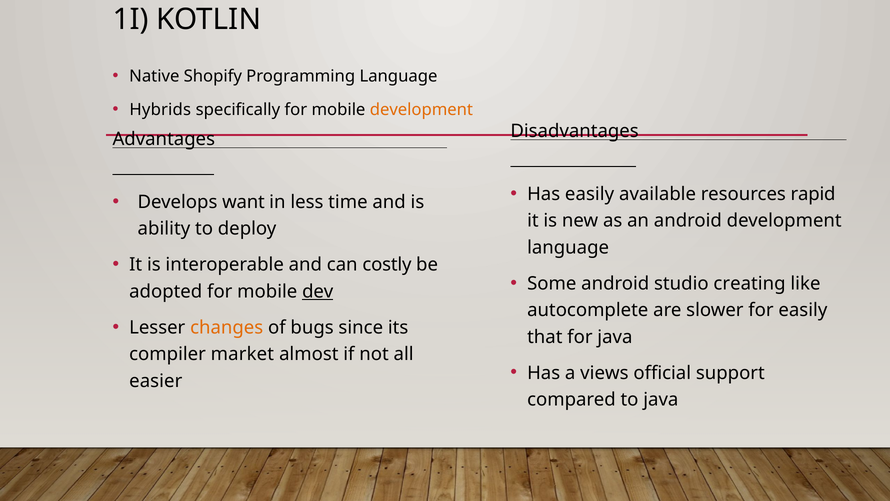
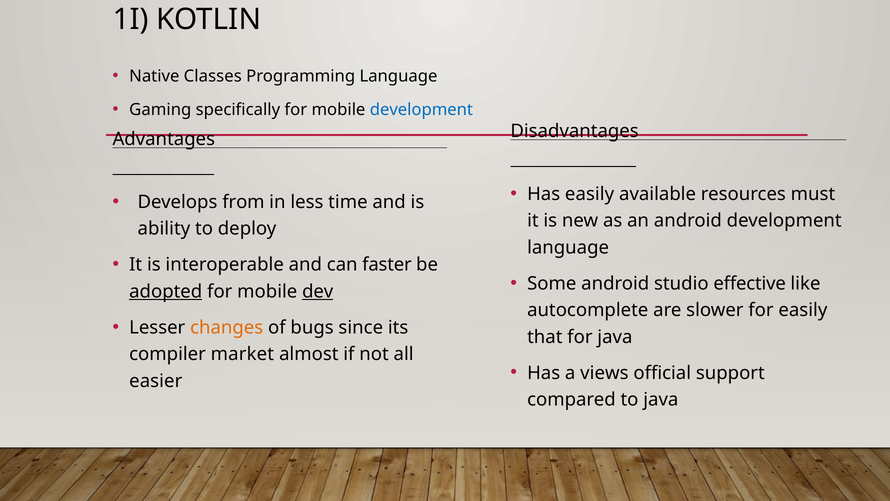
Shopify: Shopify -> Classes (213, 76)
Hybrids: Hybrids -> Gaming (160, 109)
development colour: orange -> blue (421, 109)
rapid: rapid -> must (813, 194)
want: want -> from (243, 202)
costly: costly -> faster (387, 265)
creating: creating -> effective (750, 283)
adopted underline: none -> present (166, 291)
